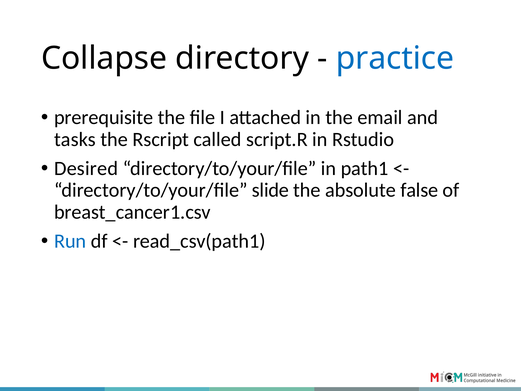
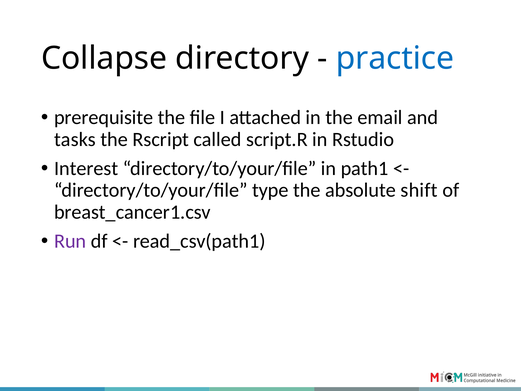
Desired: Desired -> Interest (86, 168)
slide: slide -> type (270, 190)
false: false -> shift (419, 190)
Run colour: blue -> purple (70, 241)
